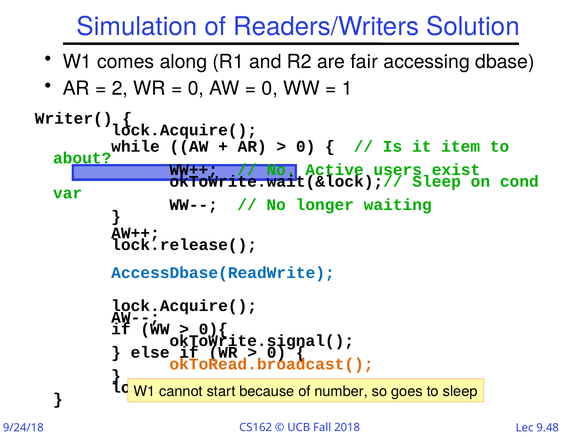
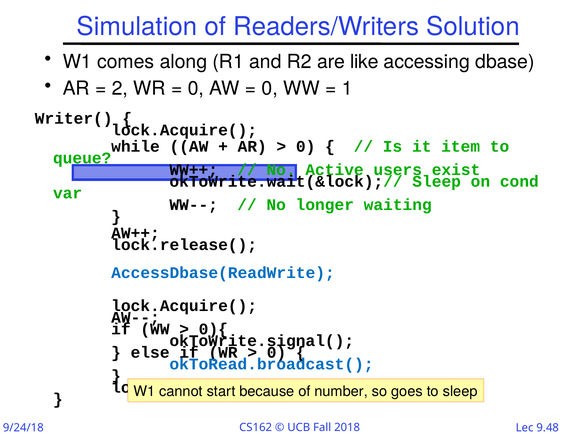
fair: fair -> like (364, 62)
about: about -> queue (82, 158)
okToRead.broadcast( colour: orange -> blue (271, 364)
